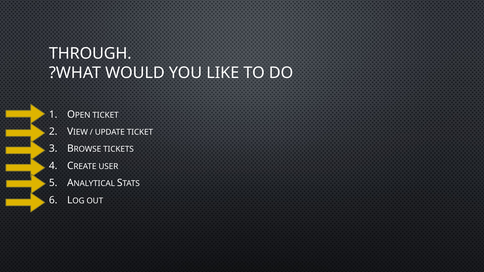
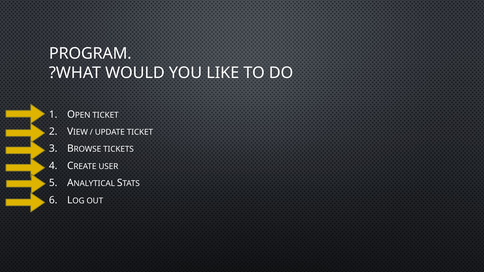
THROUGH: THROUGH -> PROGRAM (90, 53)
